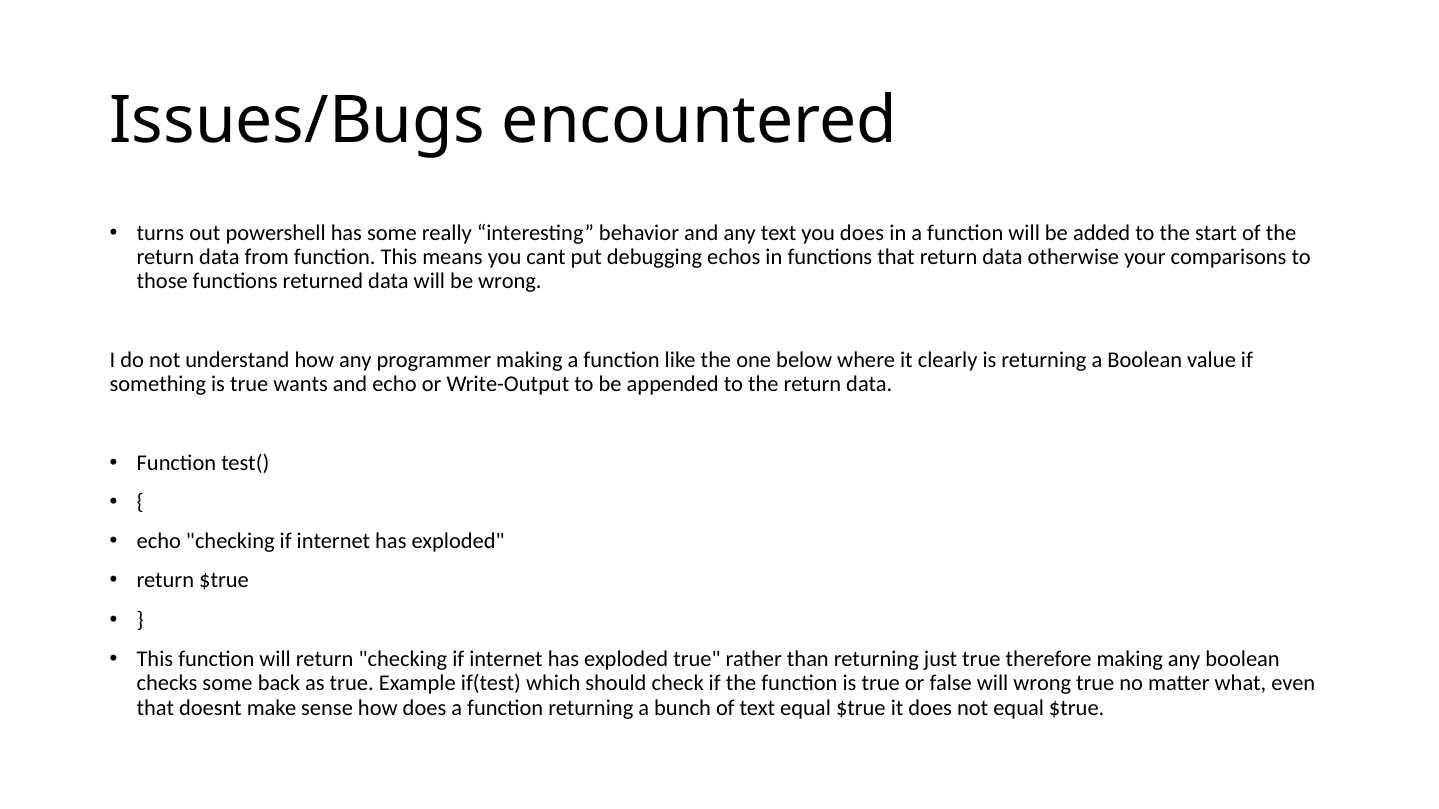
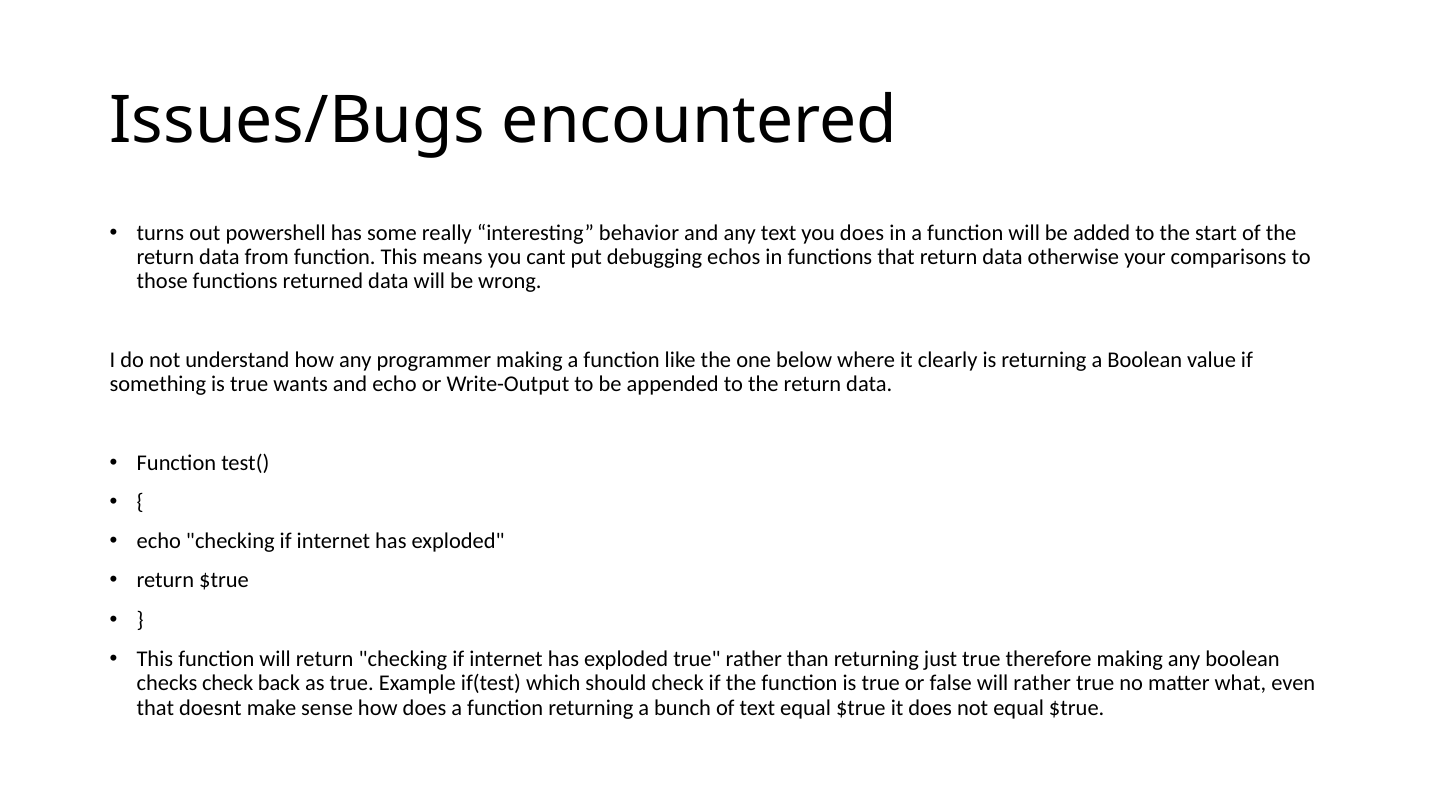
checks some: some -> check (228, 684)
will wrong: wrong -> rather (1042, 684)
